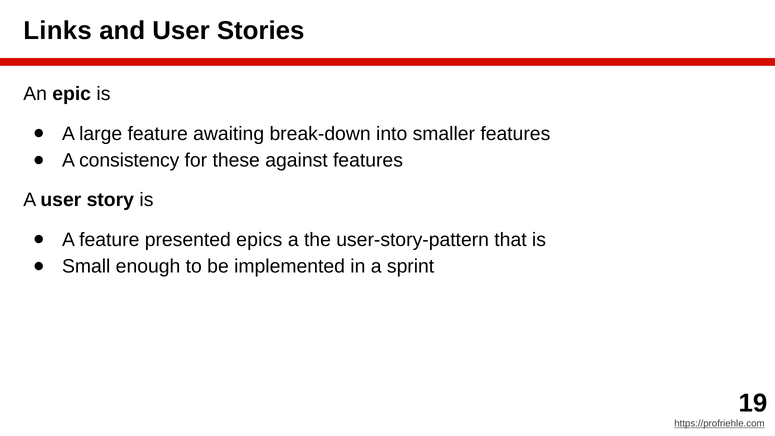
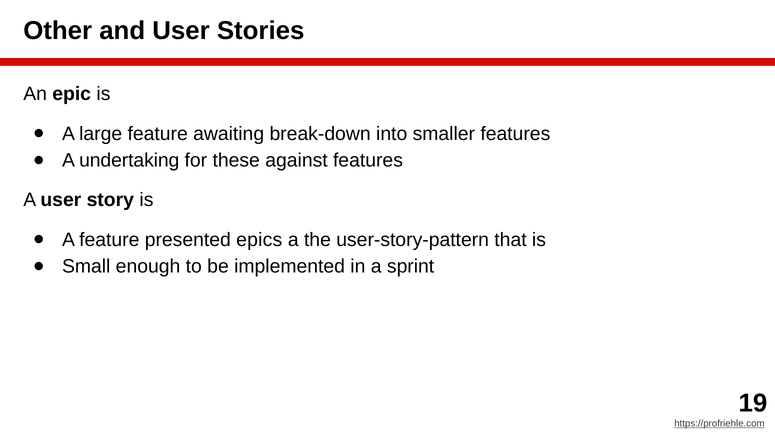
Links: Links -> Other (58, 31)
consistency: consistency -> undertaking (129, 160)
